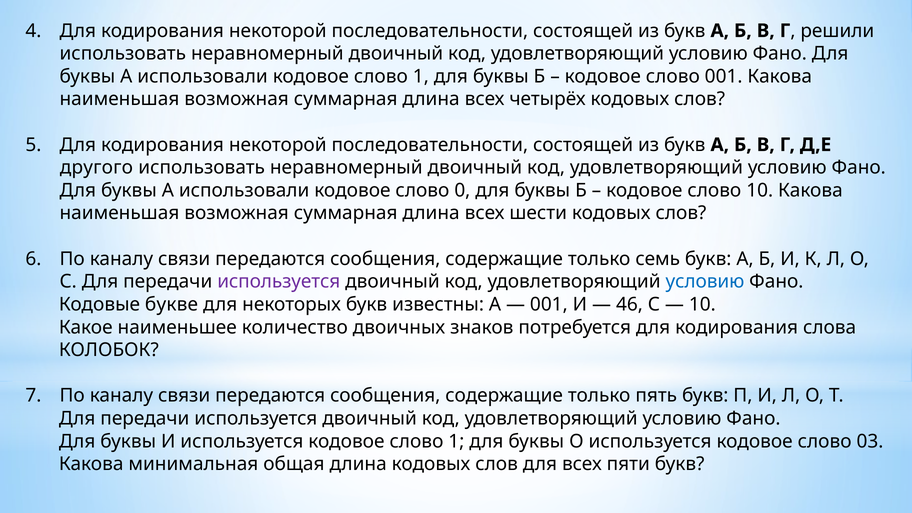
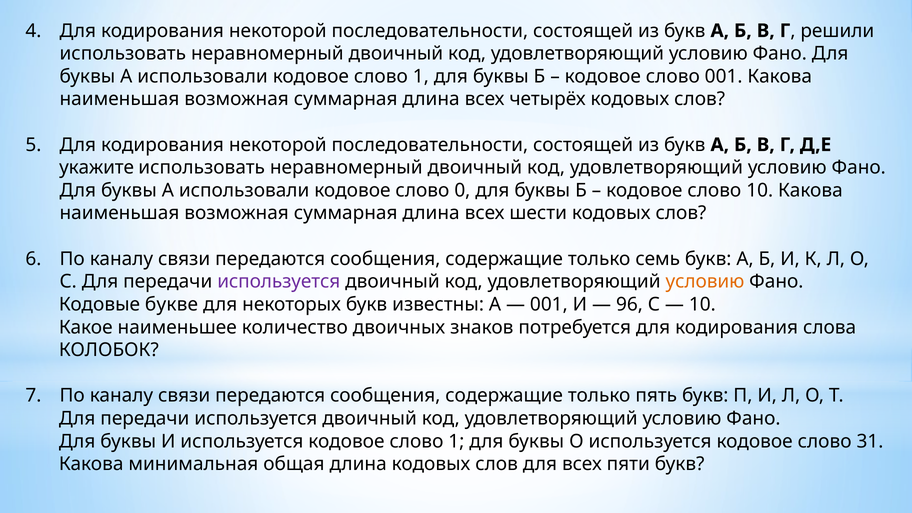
другого: другого -> укажите (97, 168)
условию colour: blue -> orange (705, 282)
46: 46 -> 96 (629, 304)
03: 03 -> 31 (870, 441)
